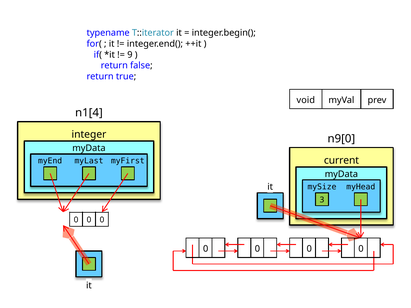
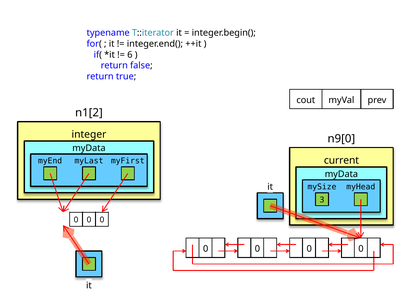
9: 9 -> 6 (130, 55)
void: void -> cout (306, 100)
n1[4: n1[4 -> n1[2 (89, 113)
